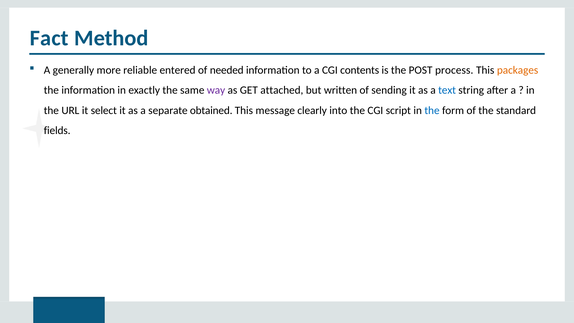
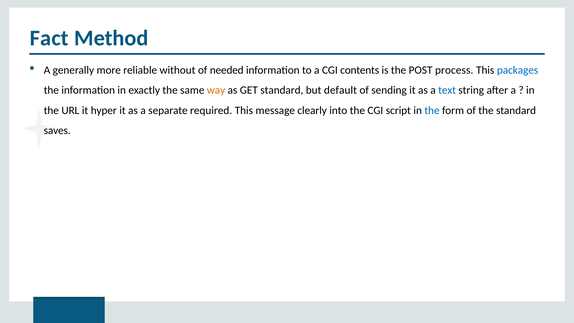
entered: entered -> without (178, 70)
packages colour: orange -> blue (518, 70)
way colour: purple -> orange (216, 90)
GET attached: attached -> standard (282, 90)
written: written -> default (340, 90)
select: select -> hyper (104, 110)
obtained: obtained -> required (211, 110)
fields: fields -> saves (57, 130)
